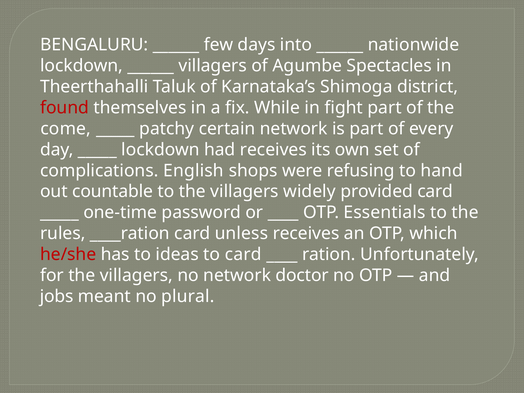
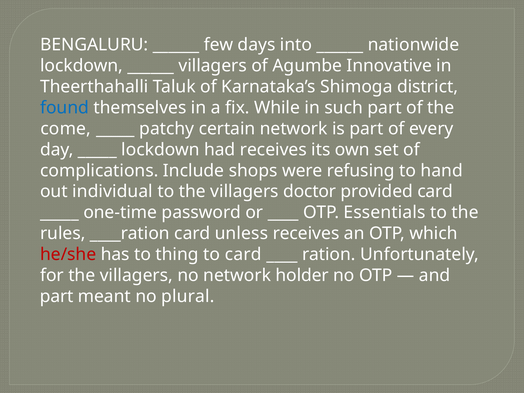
Spectacles: Spectacles -> Innovative (389, 66)
found colour: red -> blue (65, 108)
fight: fight -> such (344, 108)
English: English -> Include (194, 171)
countable: countable -> individual (113, 192)
widely: widely -> doctor (310, 192)
ideas: ideas -> thing (177, 254)
doctor: doctor -> holder (302, 275)
jobs: jobs -> part (57, 296)
